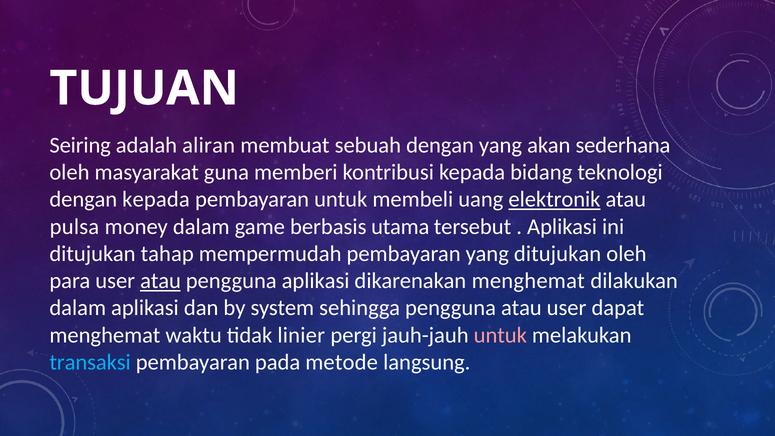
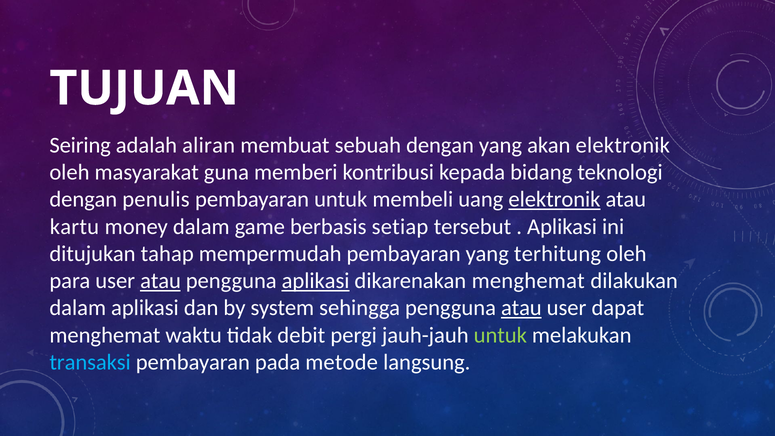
akan sederhana: sederhana -> elektronik (623, 145)
dengan kepada: kepada -> penulis (156, 199)
pulsa: pulsa -> kartu (74, 227)
utama: utama -> setiap (400, 227)
yang ditujukan: ditujukan -> terhitung (558, 254)
aplikasi underline: none -> present (316, 281)
atau underline: none -> present (521, 308)
linier: linier -> debit (301, 335)
untuk colour: pink -> light green (500, 335)
